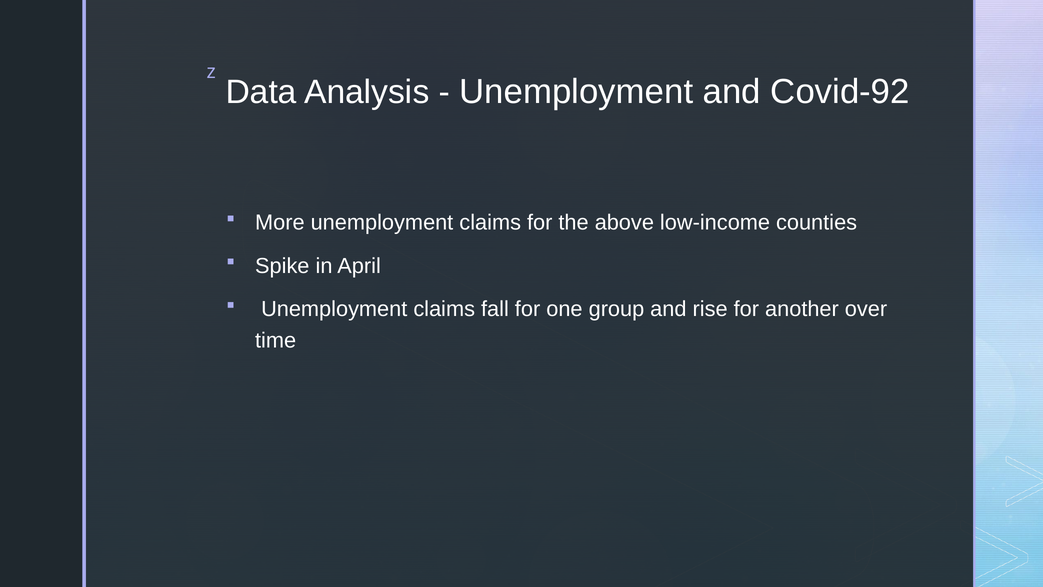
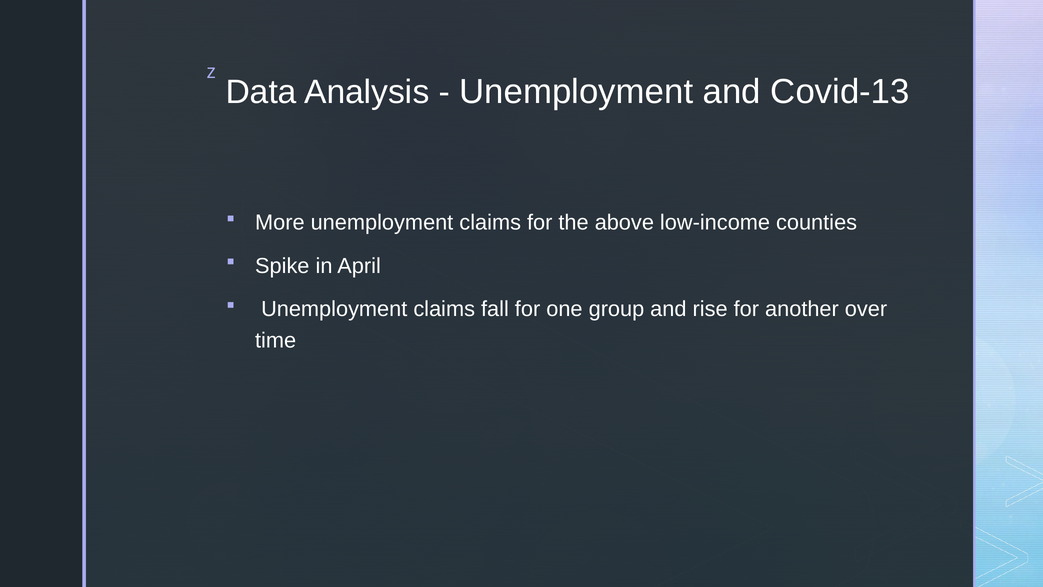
Covid-92: Covid-92 -> Covid-13 (840, 92)
